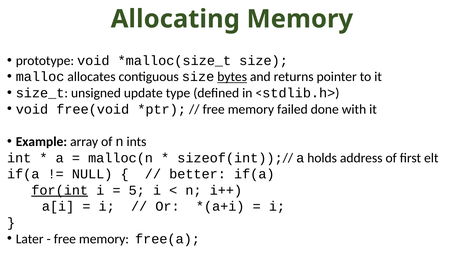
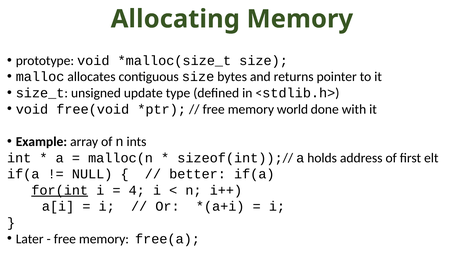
bytes underline: present -> none (232, 77)
failed: failed -> world (292, 109)
5: 5 -> 4 (137, 190)
